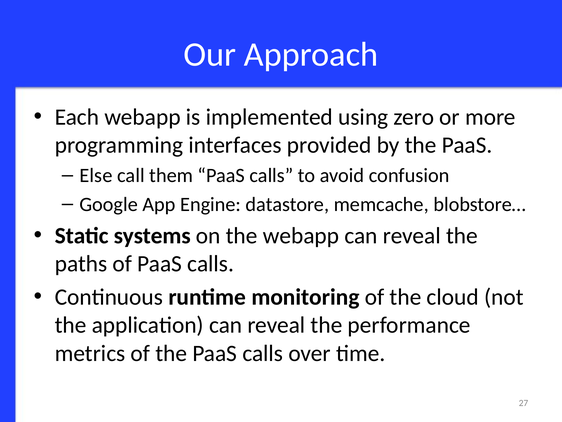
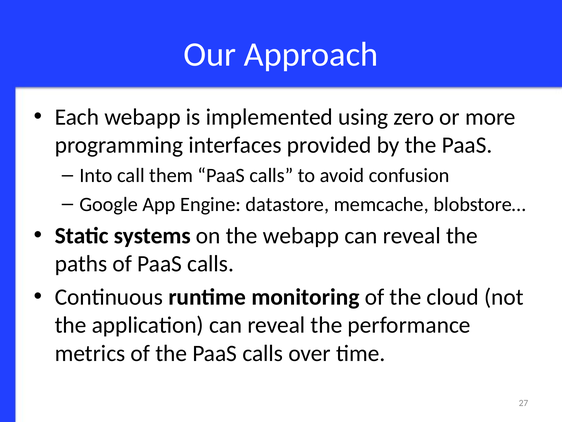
Else: Else -> Into (96, 175)
